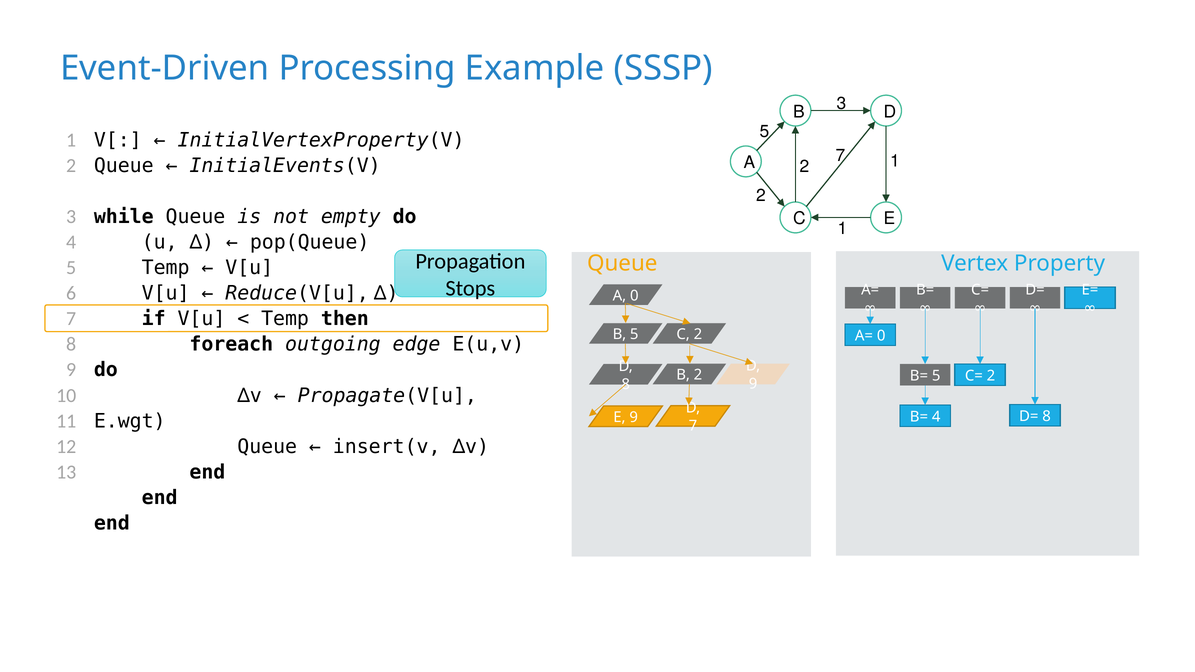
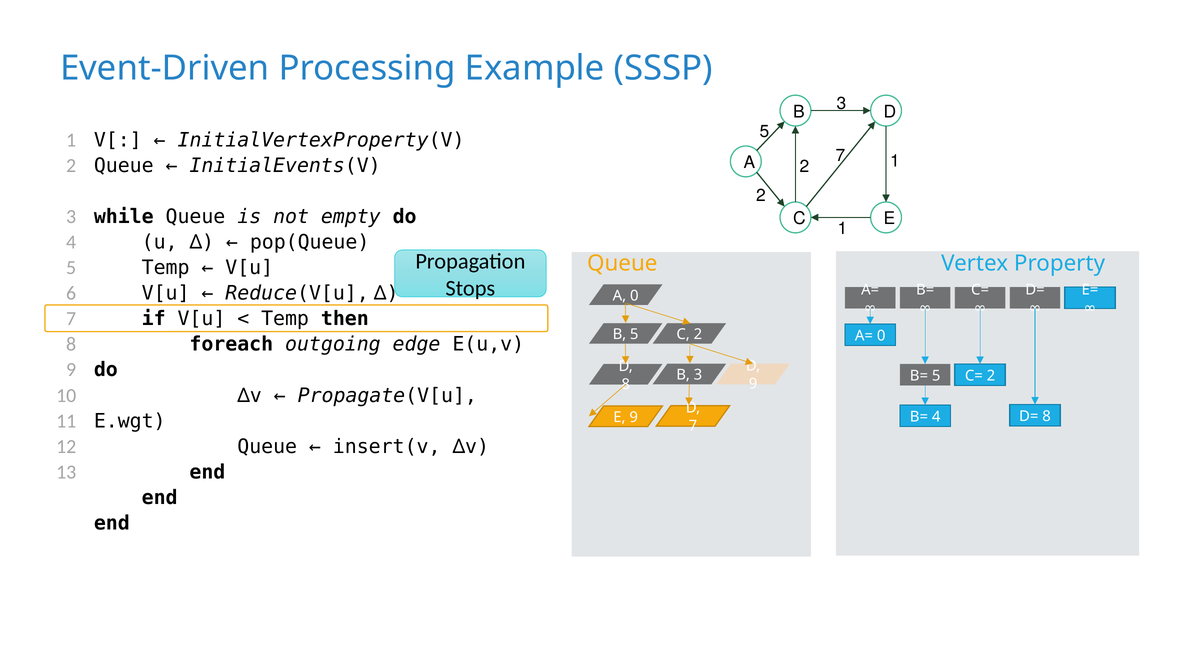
B 2: 2 -> 3 (698, 375)
